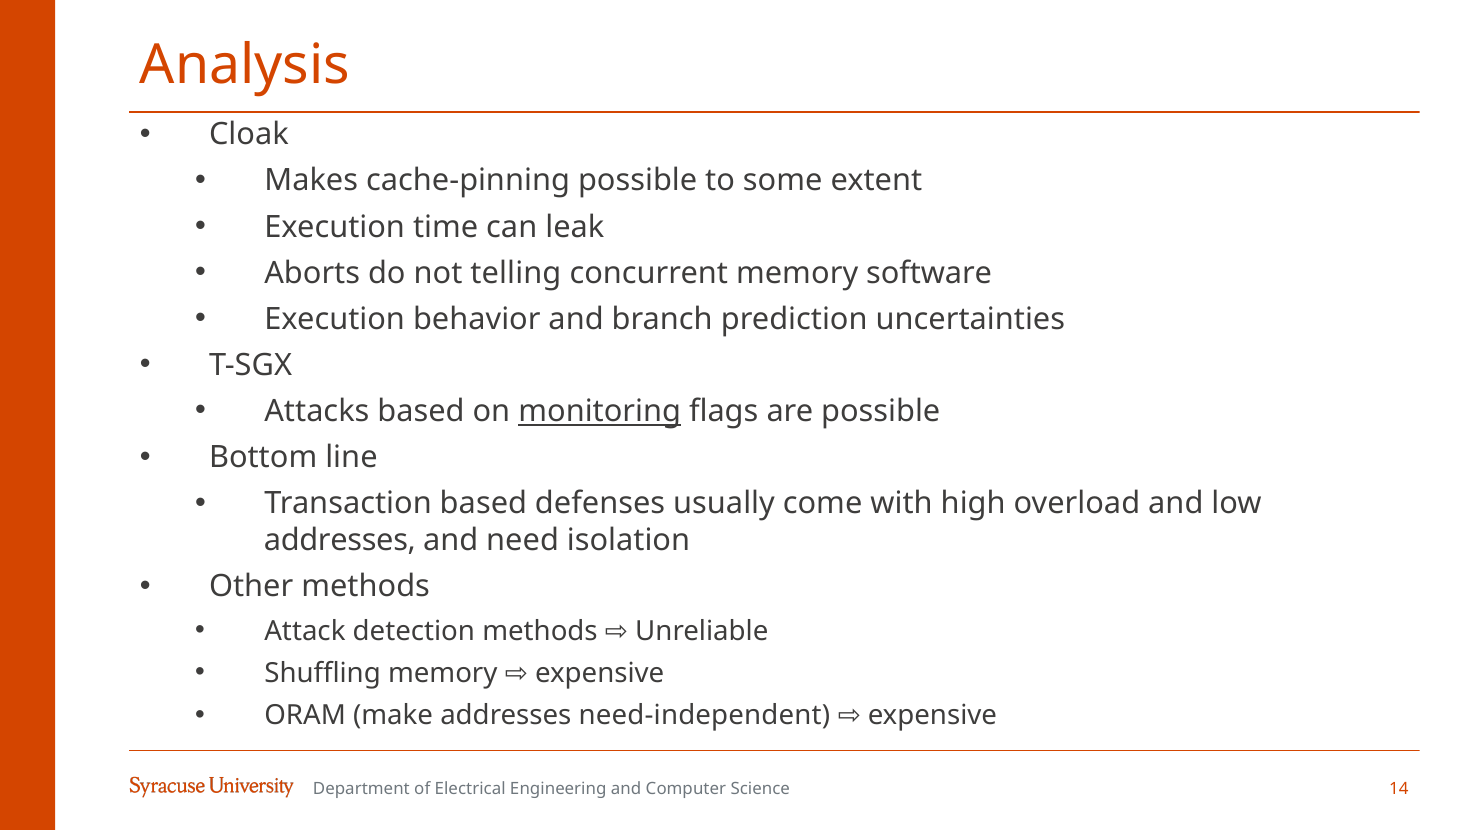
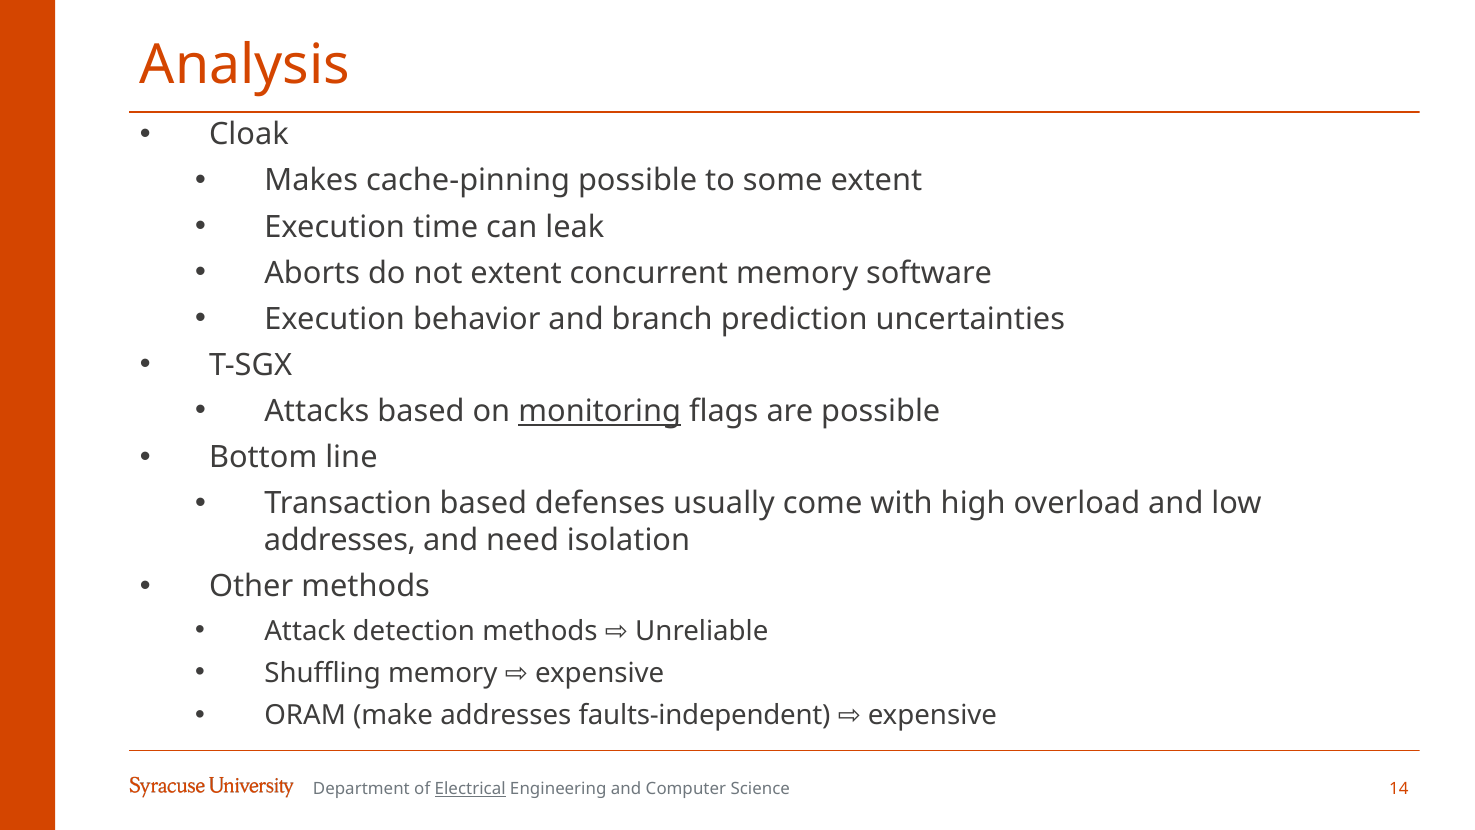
not telling: telling -> extent (516, 273)
need-independent: need-independent -> faults-independent (705, 716)
Electrical underline: none -> present (470, 789)
